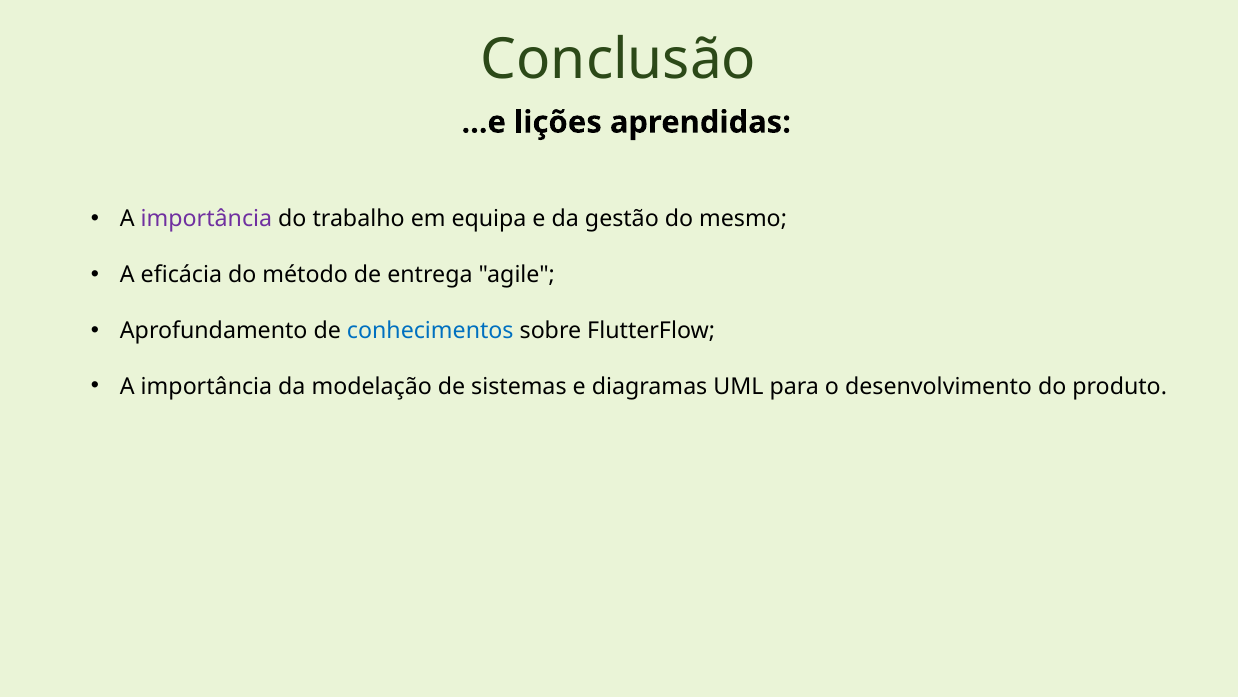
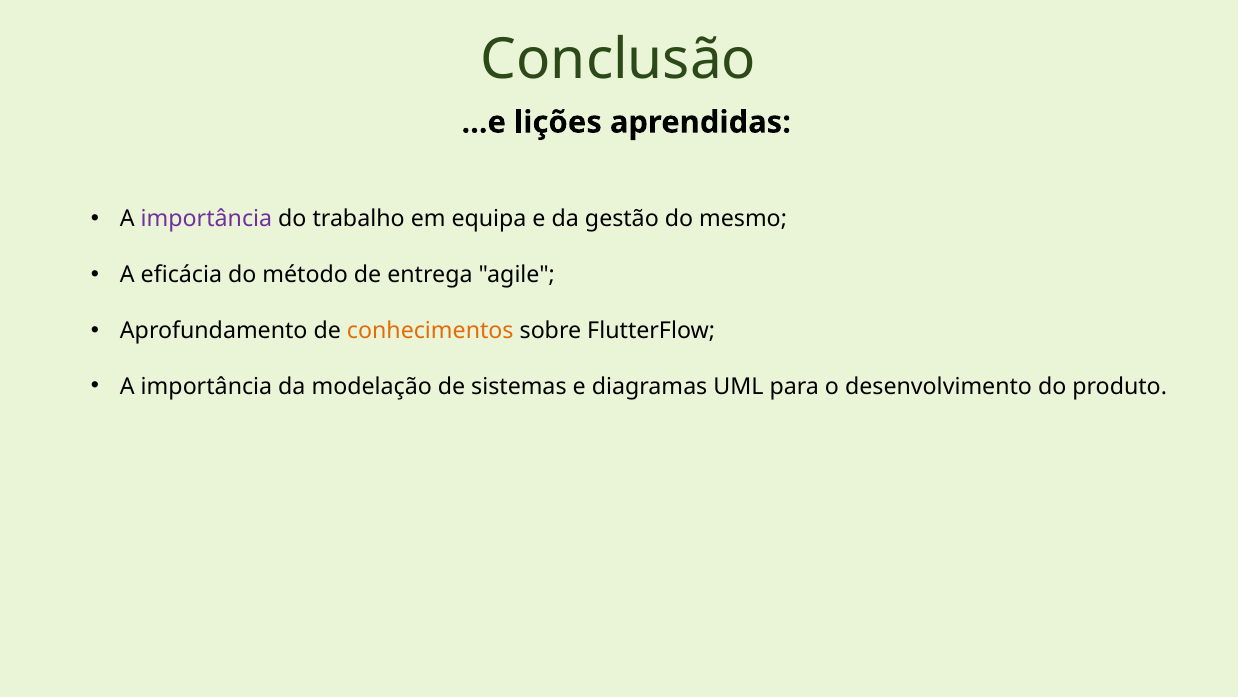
conhecimentos colour: blue -> orange (430, 330)
